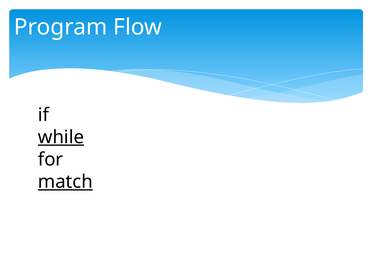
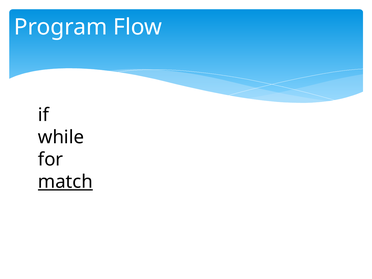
while underline: present -> none (61, 137)
